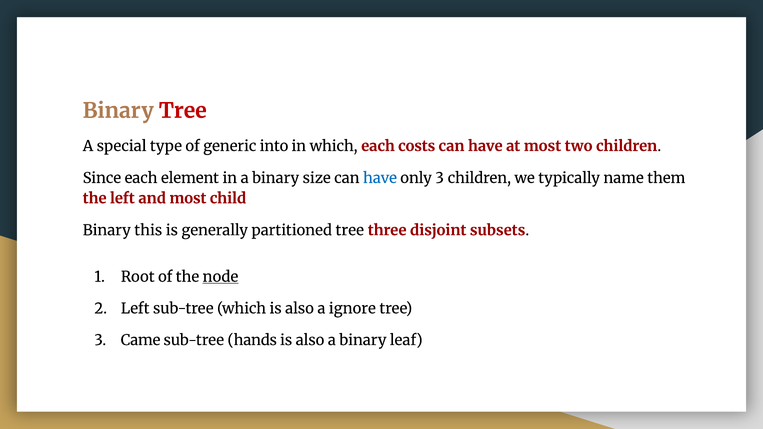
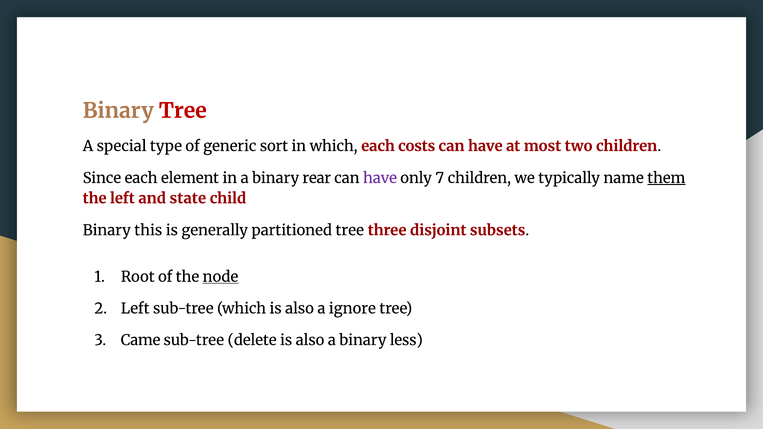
into: into -> sort (274, 146)
size: size -> rear (317, 178)
have colour: blue -> purple (380, 178)
only 3: 3 -> 7 (440, 178)
them underline: none -> present (666, 178)
and most: most -> state (188, 198)
hands: hands -> delete (252, 340)
leaf: leaf -> less (406, 340)
